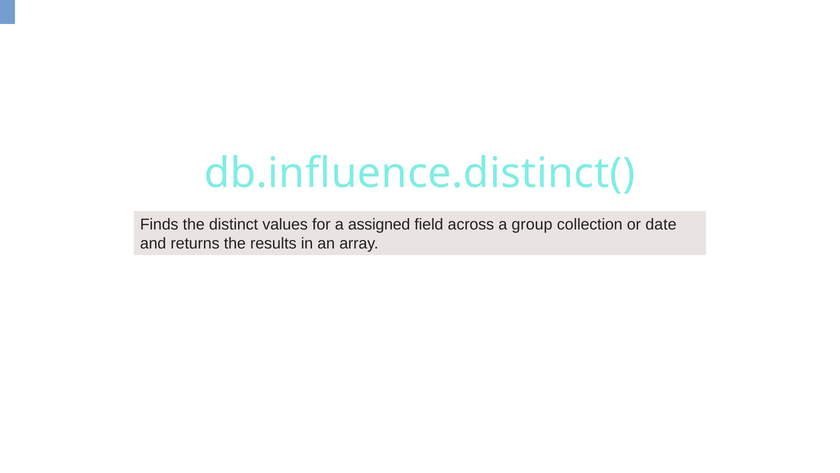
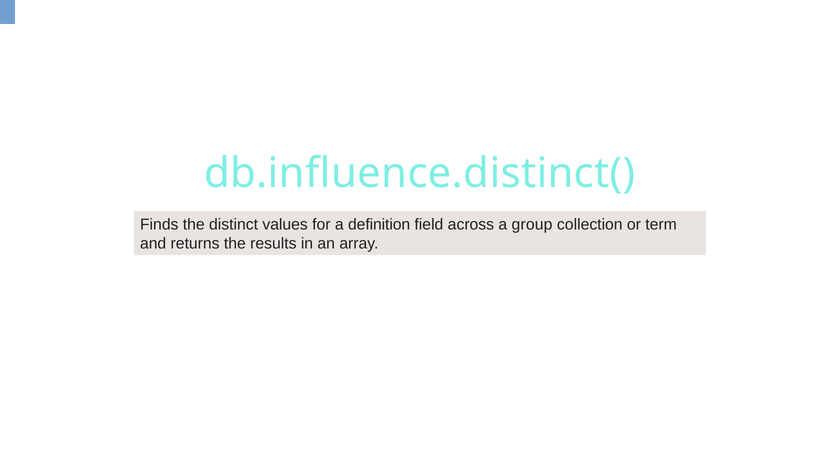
assigned: assigned -> definition (379, 224)
date: date -> term (661, 224)
